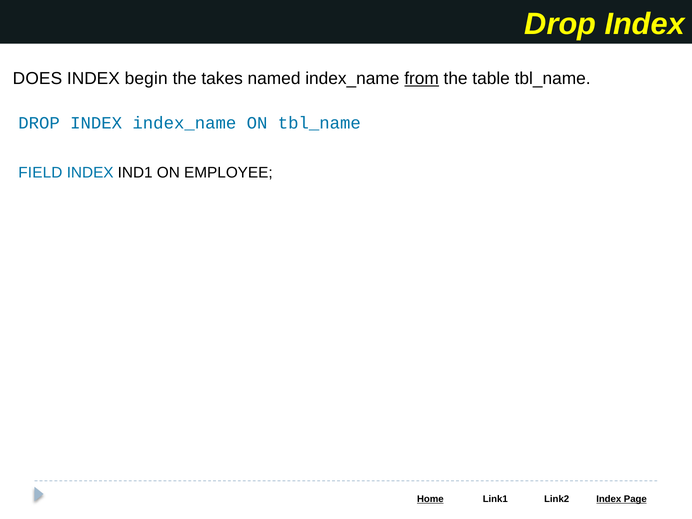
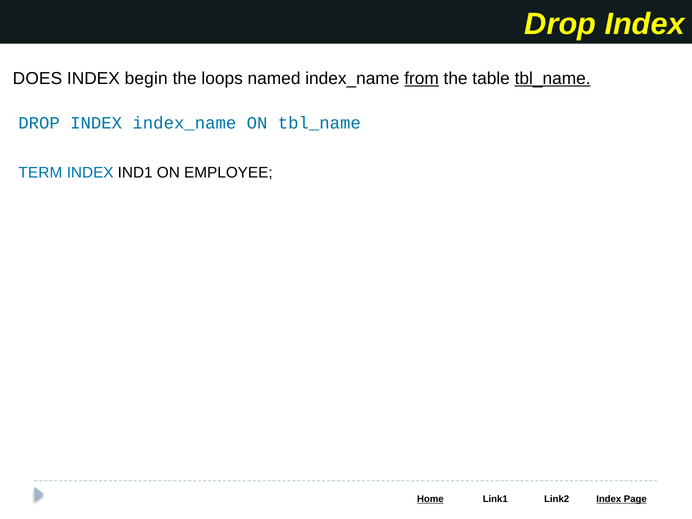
takes: takes -> loops (222, 78)
tbl_name underline: none -> present (553, 78)
FIELD: FIELD -> TERM (40, 173)
